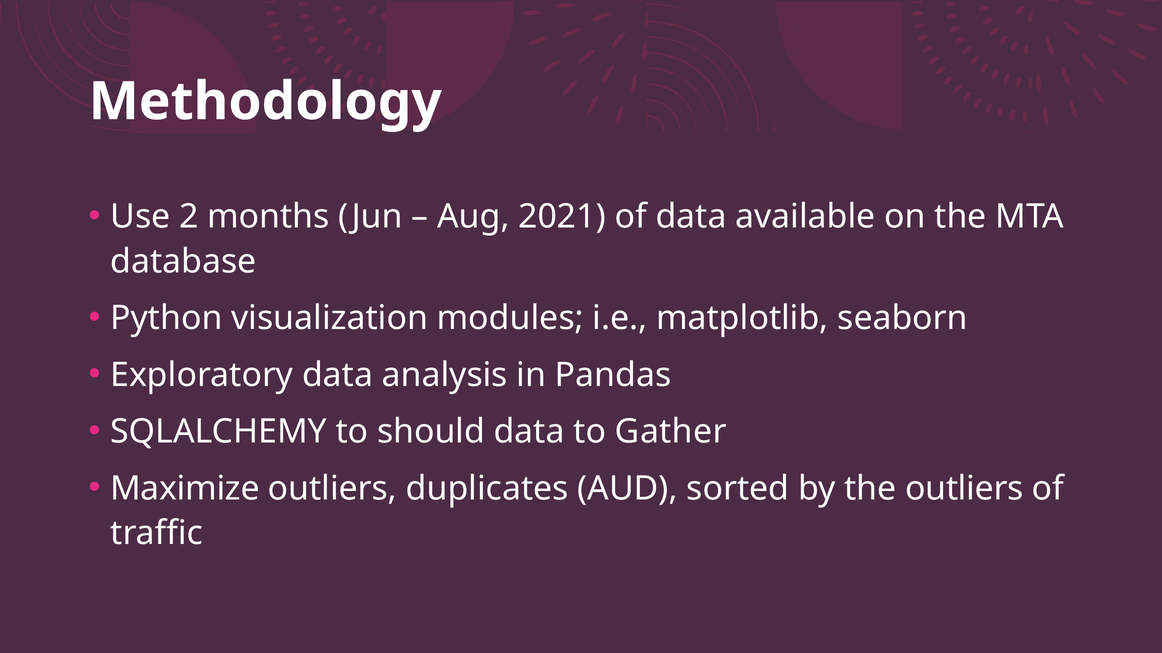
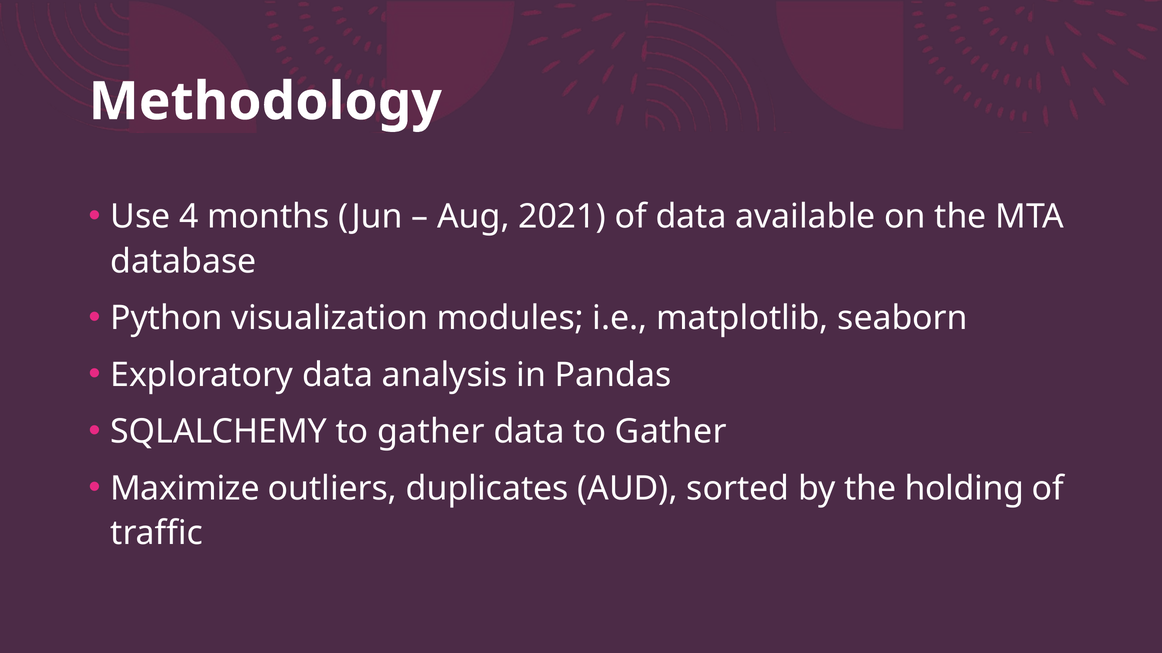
2: 2 -> 4 (189, 217)
SQLALCHEMY to should: should -> gather (431, 432)
the outliers: outliers -> holding (964, 489)
